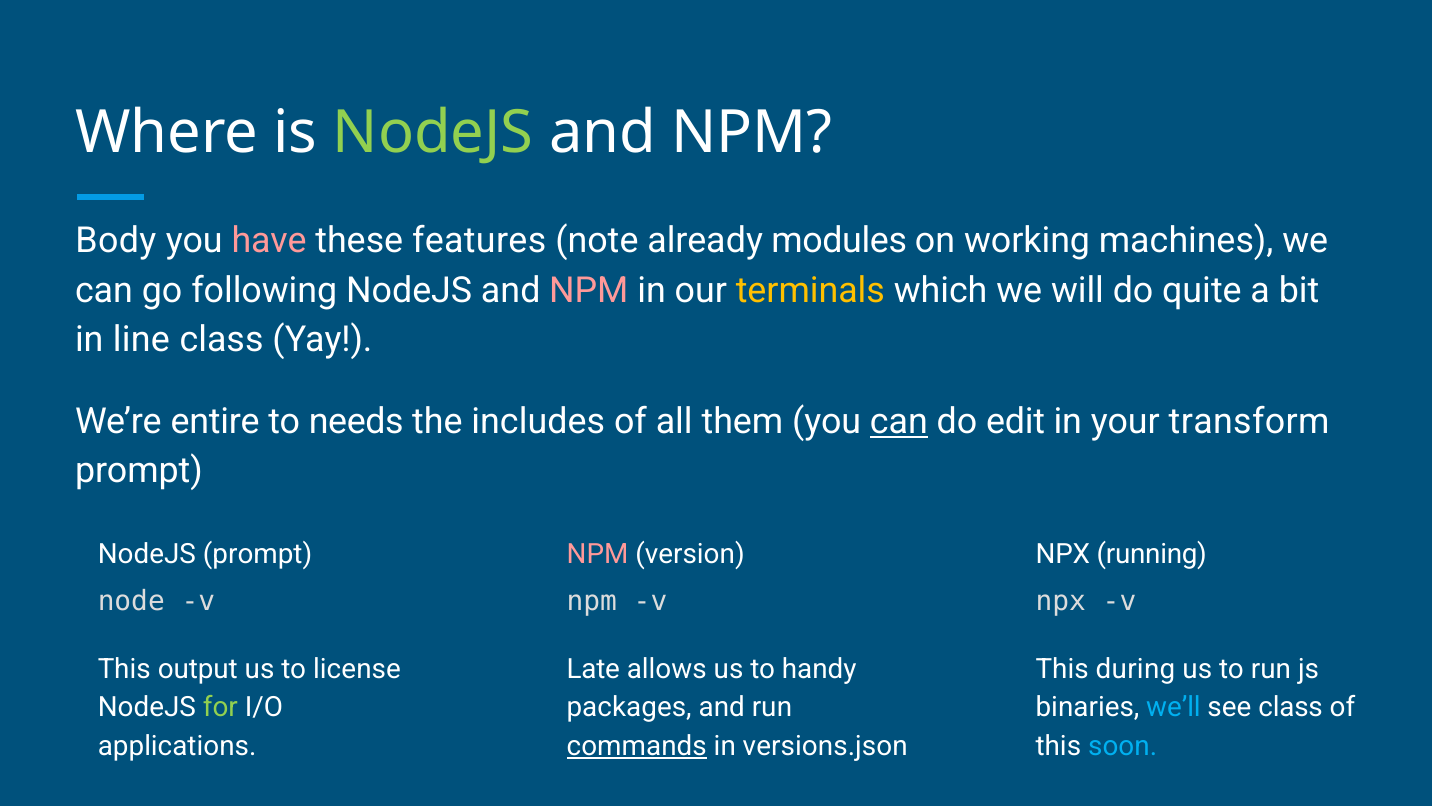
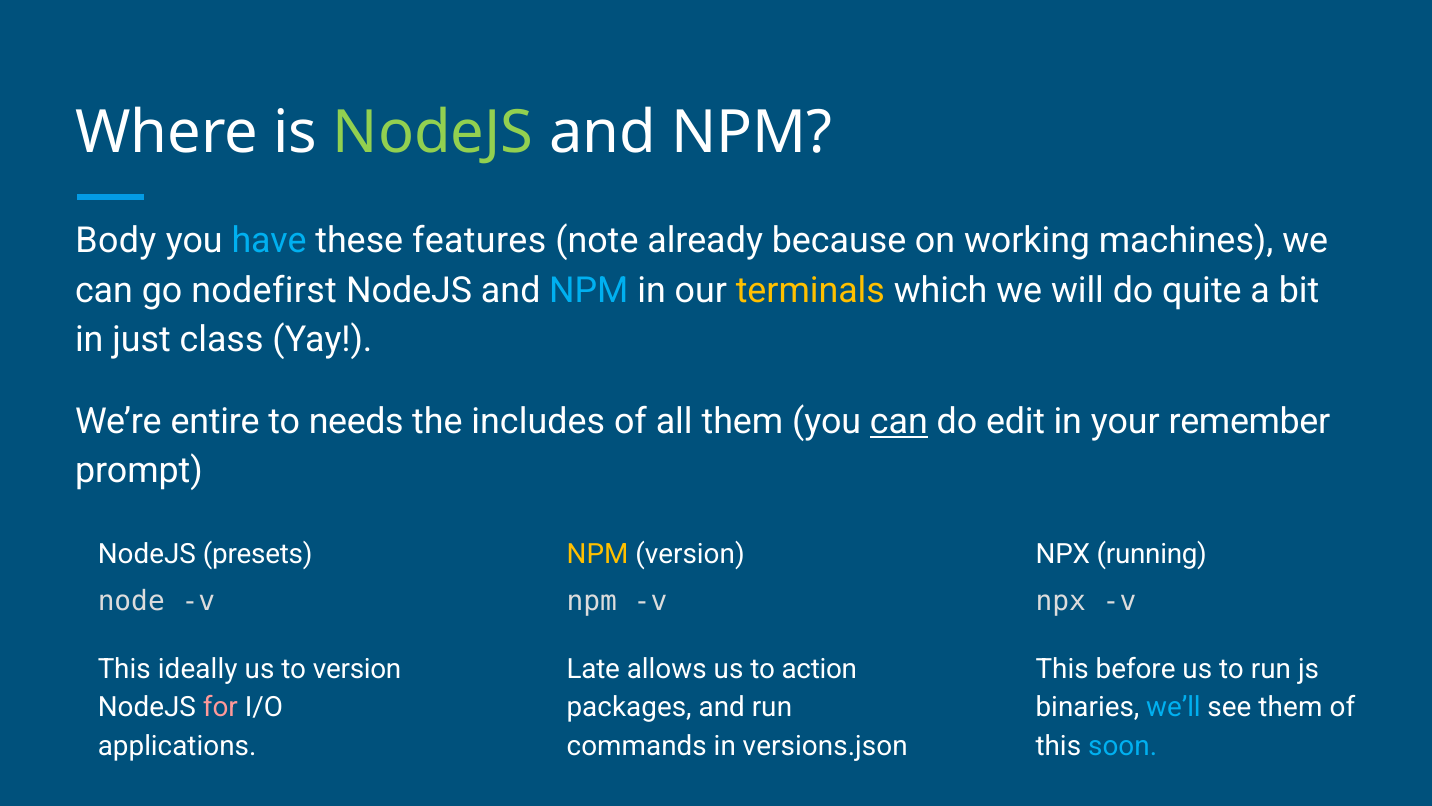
have colour: pink -> light blue (269, 241)
modules: modules -> because (839, 241)
following: following -> nodefirst (264, 290)
NPM colour: pink -> light blue (589, 290)
line: line -> just (142, 340)
transform: transform -> remember (1249, 421)
NodeJS prompt: prompt -> presets (258, 554)
NPM colour: pink -> yellow (598, 554)
output: output -> ideally (198, 669)
to license: license -> version (357, 669)
handy: handy -> action (819, 669)
during: during -> before (1136, 669)
for colour: light green -> pink (220, 707)
see class: class -> them (1290, 707)
commands underline: present -> none (637, 746)
